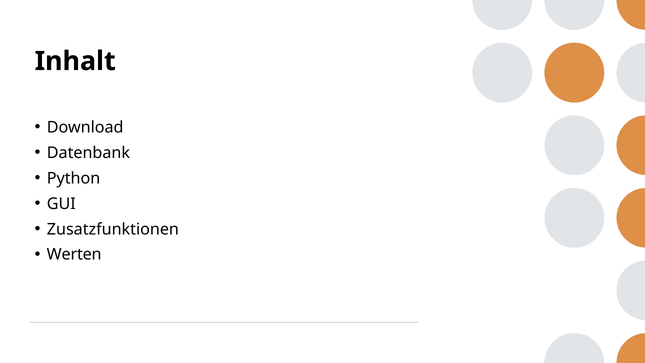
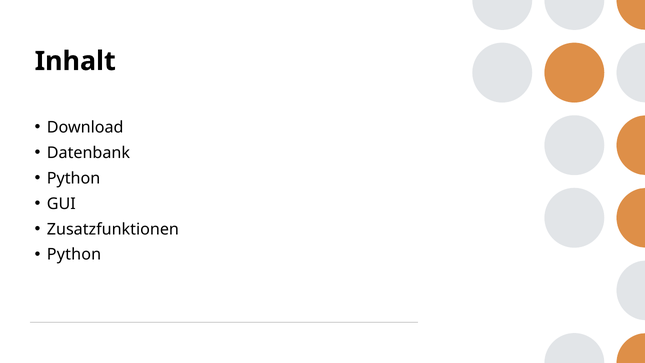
Werten: Werten -> Python (74, 255)
